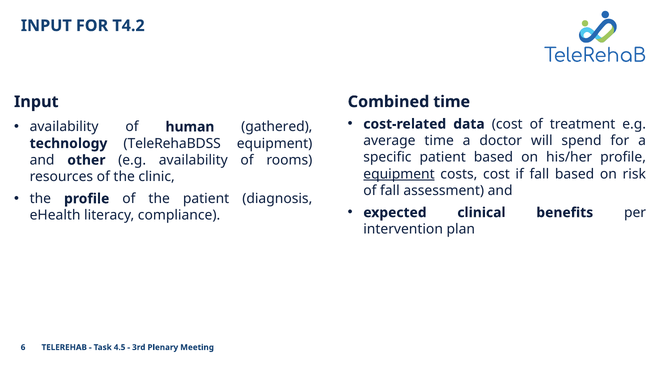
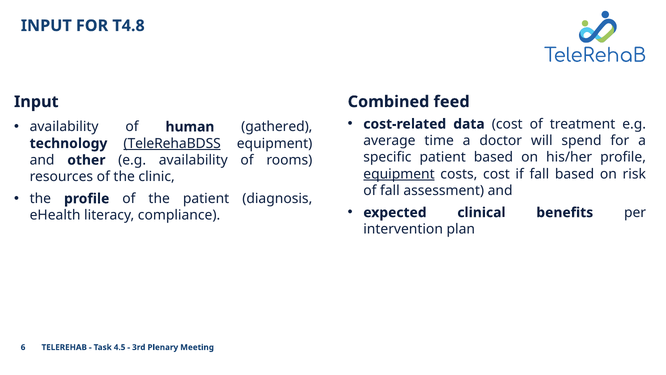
T4.2: T4.2 -> T4.8 (129, 26)
Combined time: time -> feed (452, 102)
TeleRehaBDSS underline: none -> present (172, 143)
